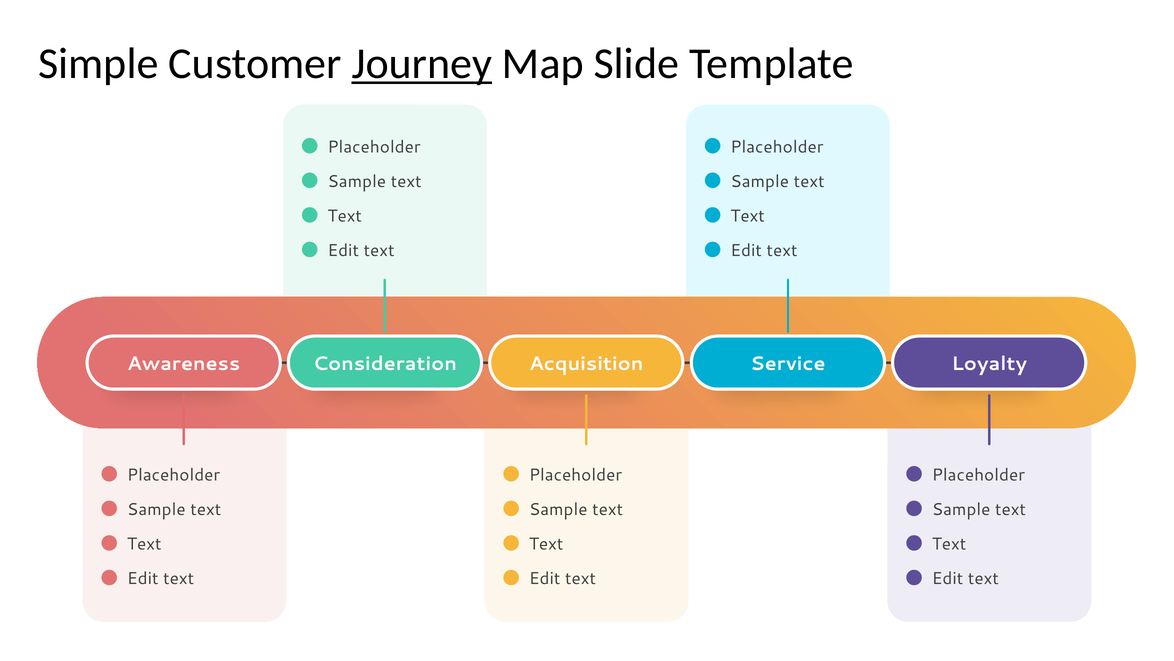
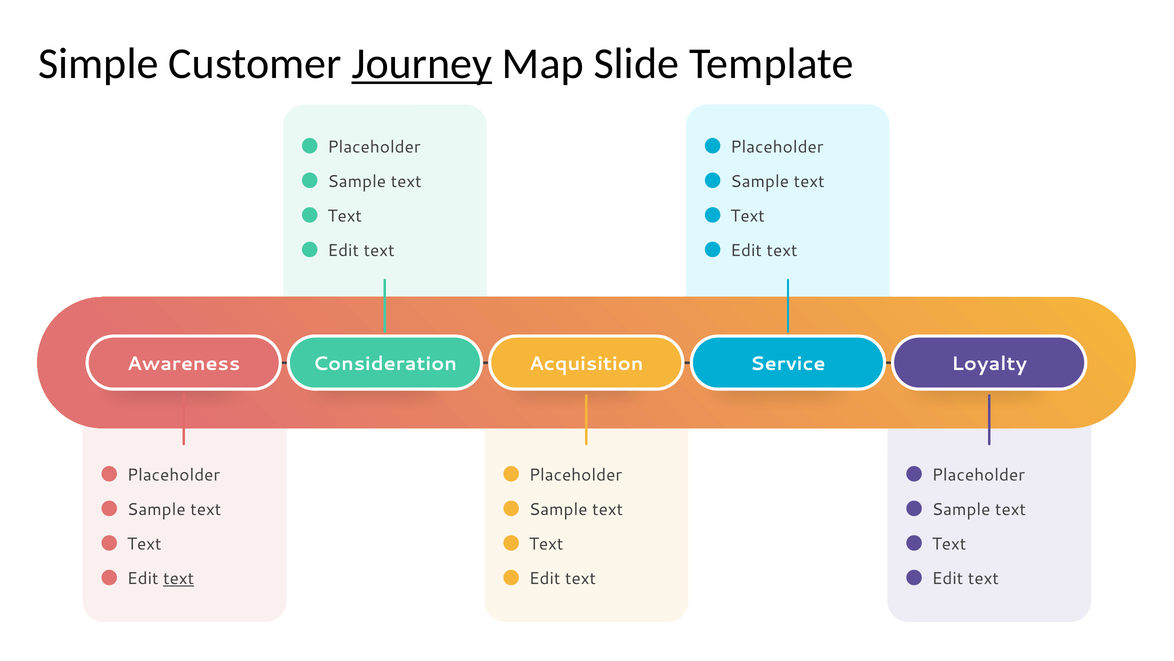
text underline: none -> present (179, 578)
